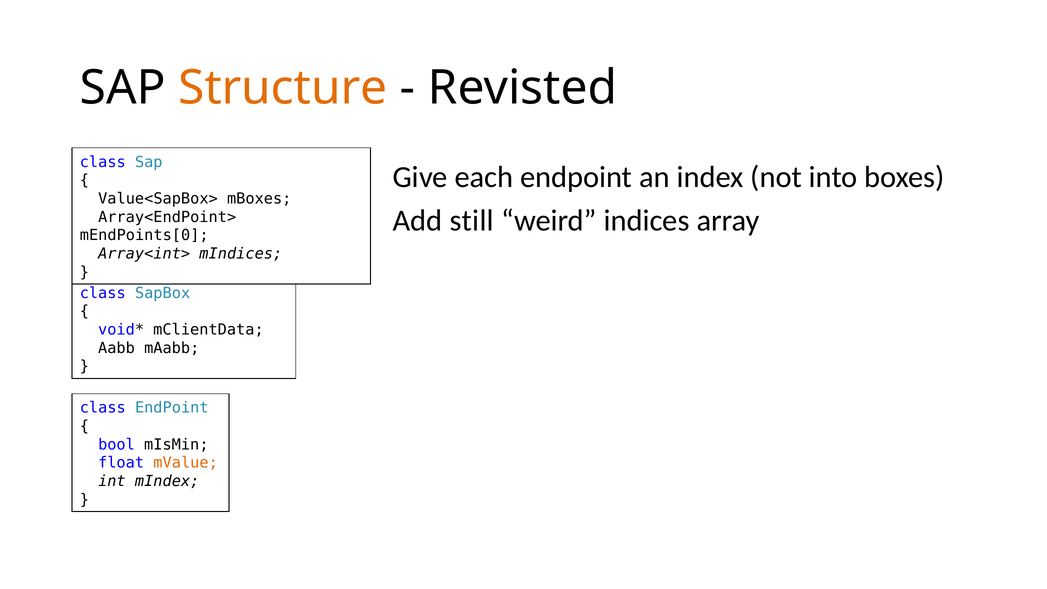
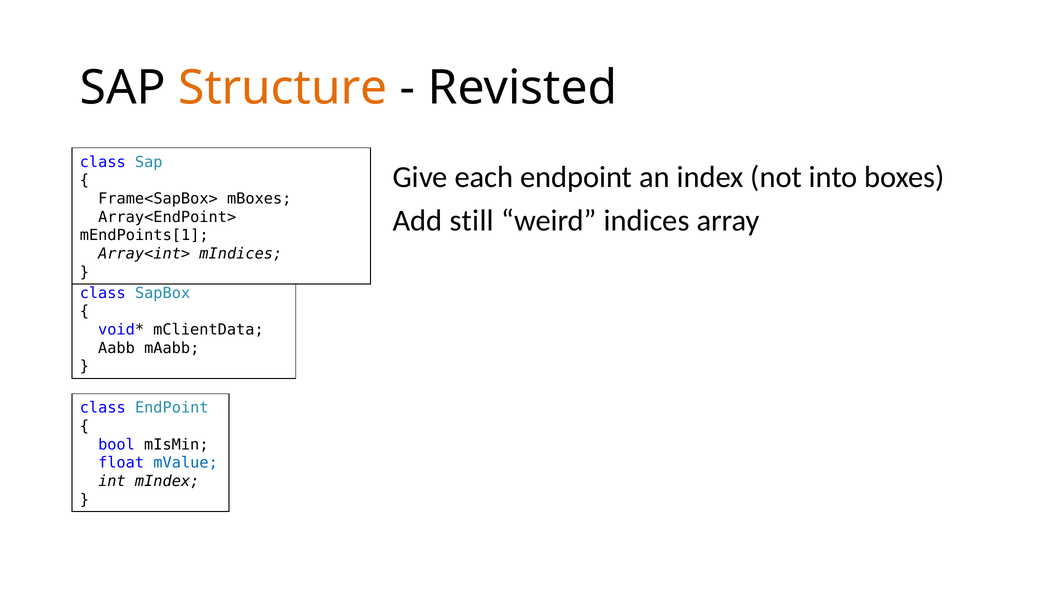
Value<SapBox>: Value<SapBox> -> Frame<SapBox> (158, 199)
mEndPoints[0: mEndPoints[0 -> mEndPoints[1 (144, 235)
mValue colour: orange -> blue (186, 463)
